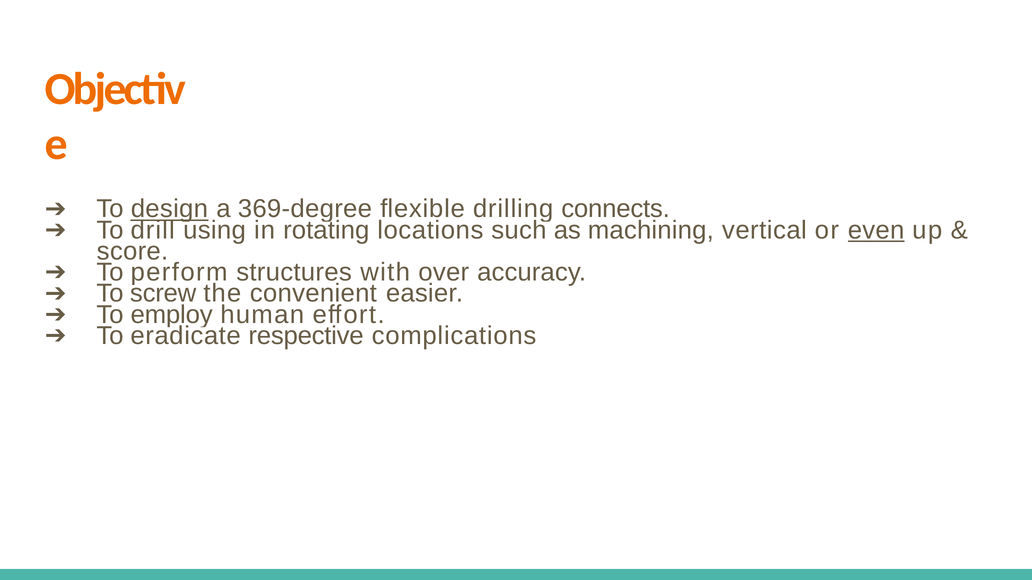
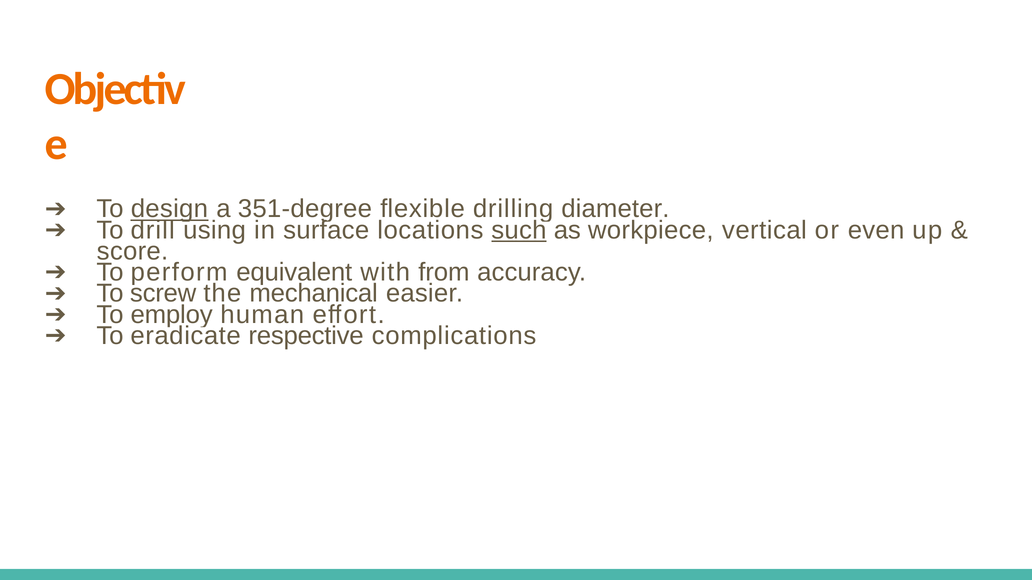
369-degree: 369-degree -> 351-degree (305, 209)
connects: connects -> diameter (615, 209)
rotating: rotating -> surface (326, 230)
such underline: none -> present (519, 230)
machining: machining -> workpiece (651, 230)
even underline: present -> none (876, 230)
structures: structures -> equivalent (294, 273)
over: over -> from (444, 273)
convenient: convenient -> mechanical (314, 294)
